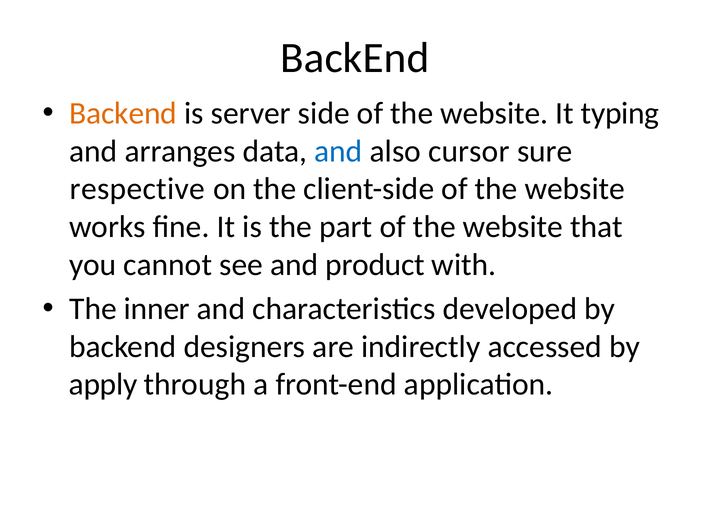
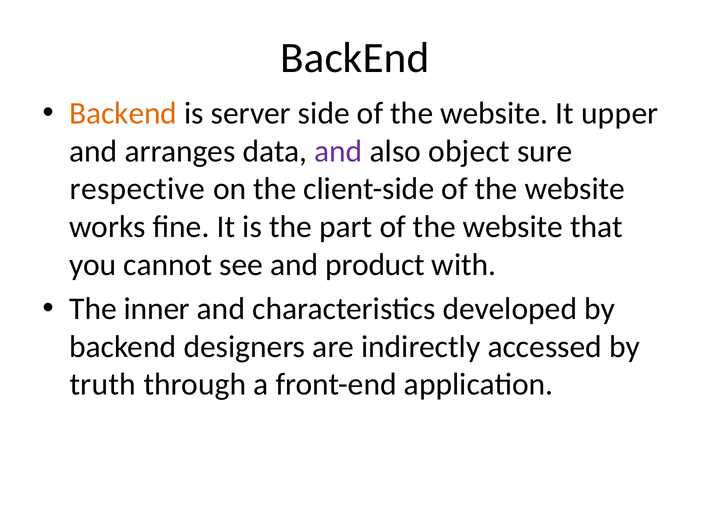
typing: typing -> upper (620, 113)
and colour: blue -> purple (338, 151)
cursor: cursor -> object (469, 151)
apply: apply -> truth (103, 385)
